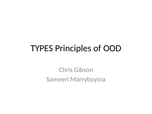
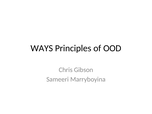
TYPES: TYPES -> WAYS (42, 48)
